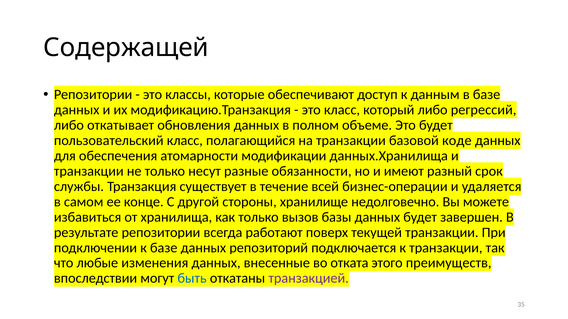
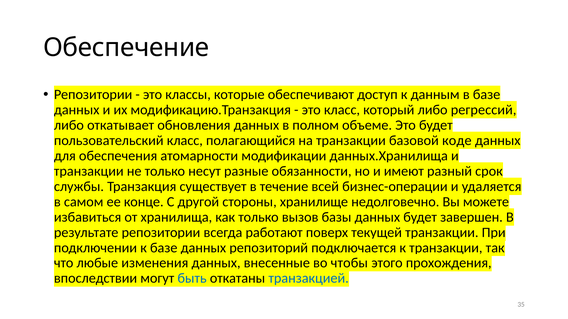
Содержащей: Содержащей -> Обеспечение (126, 48)
отката: отката -> чтобы (349, 263)
преимуществ: преимуществ -> прохождения (449, 263)
транзакцией colour: purple -> blue (309, 279)
